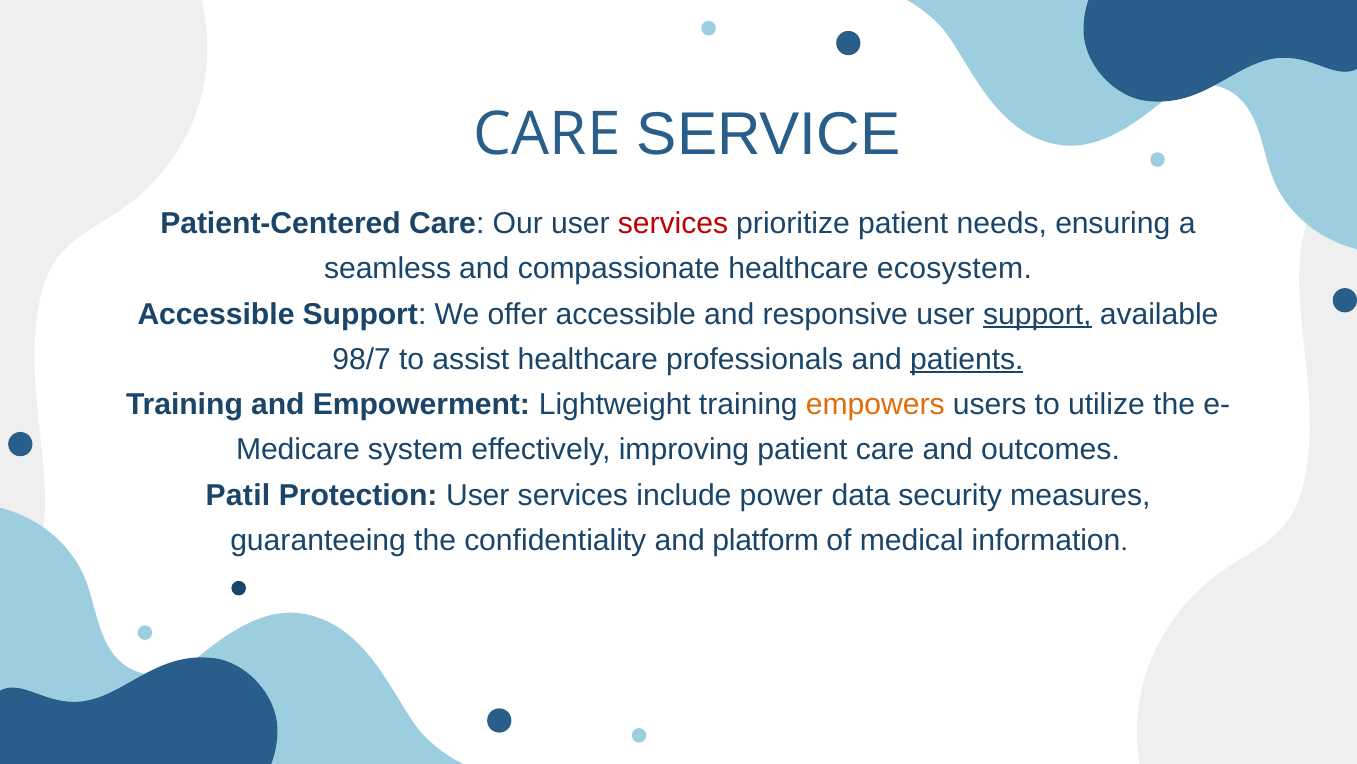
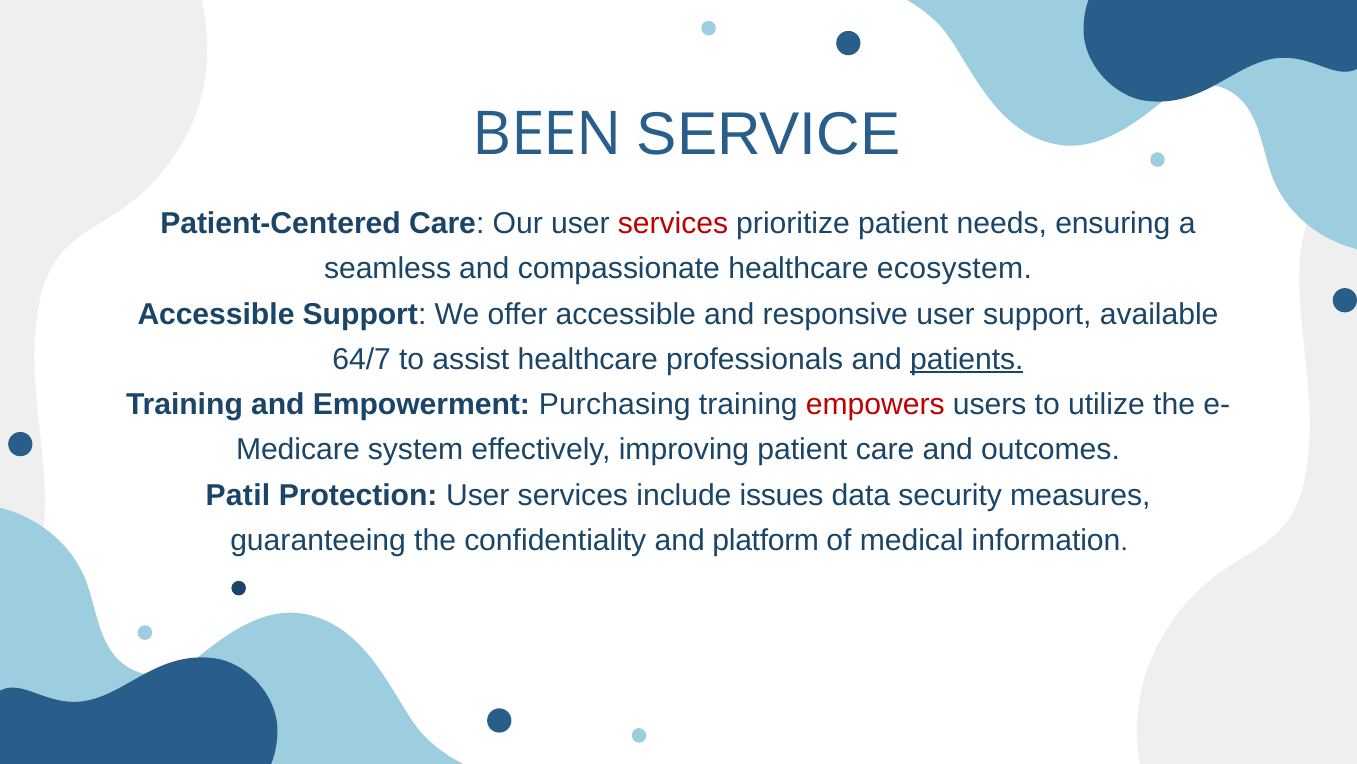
CARE: CARE -> BEEN (547, 134)
support underline: present -> none (1037, 314)
98/7: 98/7 -> 64/7 (362, 359)
Lightweight: Lightweight -> Purchasing (615, 404)
empowers colour: orange -> red (875, 404)
power: power -> issues (782, 495)
